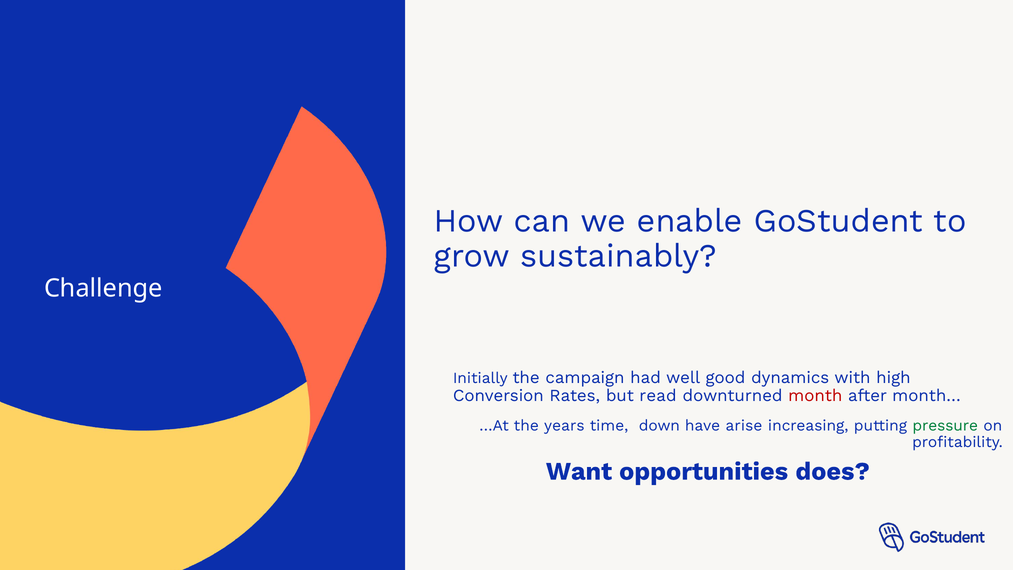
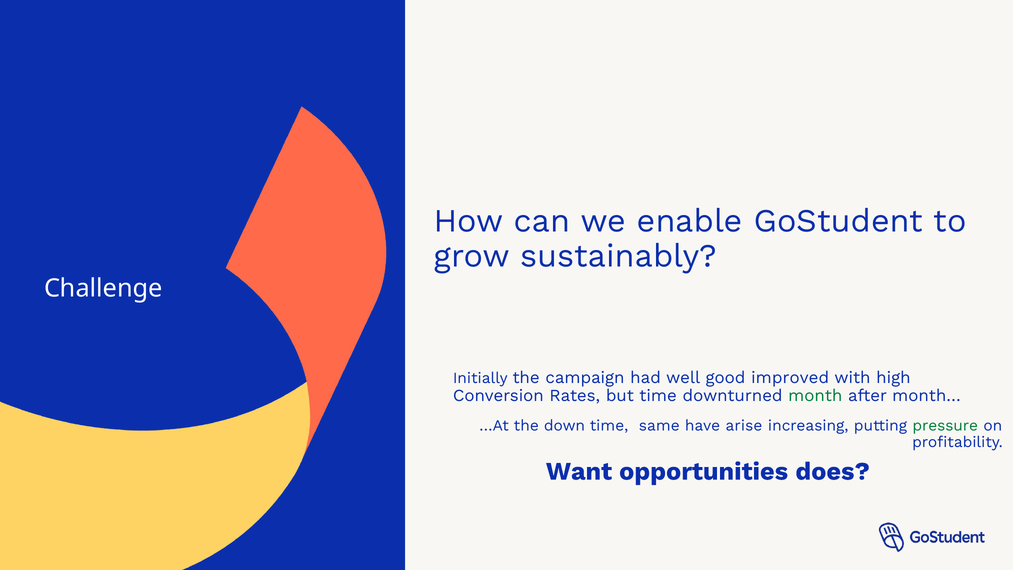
dynamics: dynamics -> improved (790, 378)
but read: read -> time (658, 396)
month colour: red -> green (815, 396)
years: years -> down (564, 425)
down: down -> same (659, 425)
